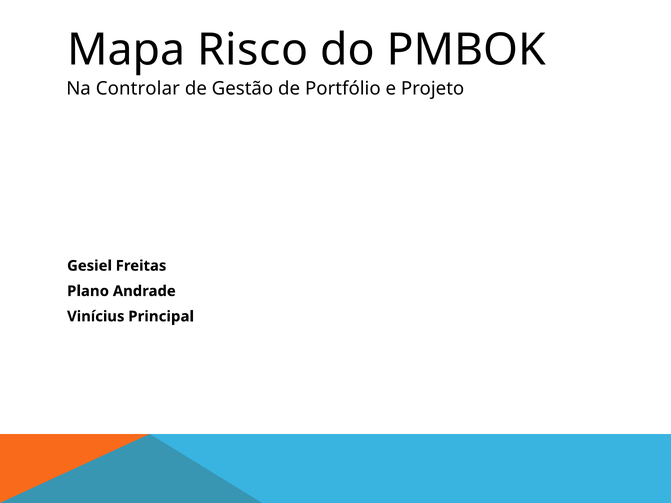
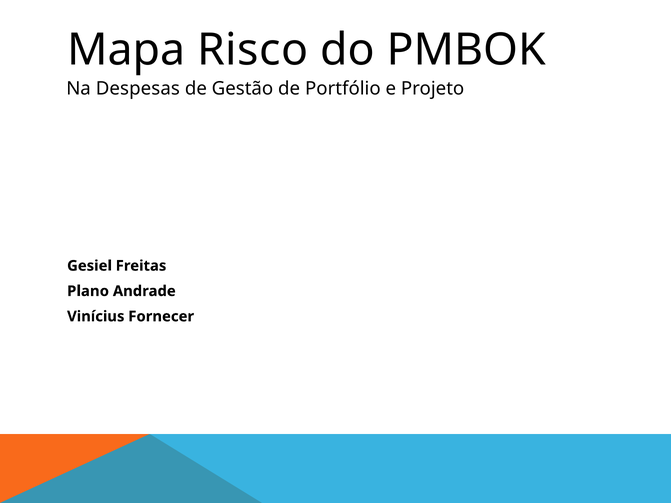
Controlar: Controlar -> Despesas (138, 89)
Principal: Principal -> Fornecer (161, 317)
